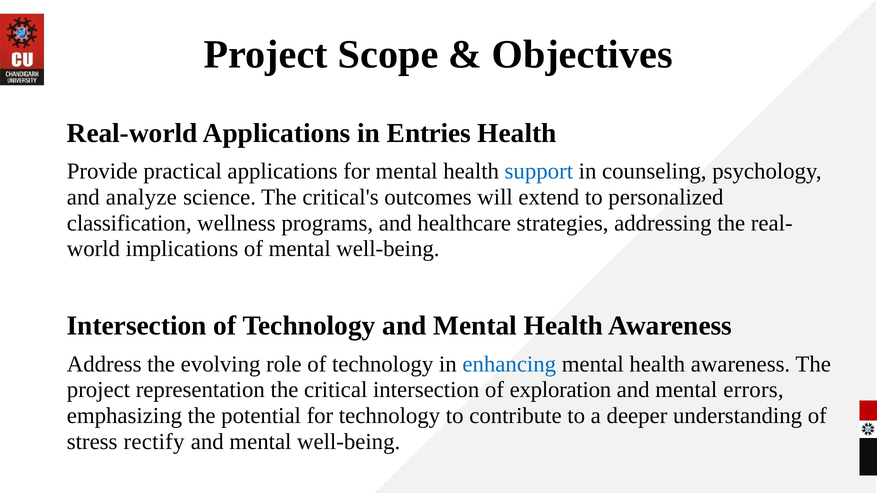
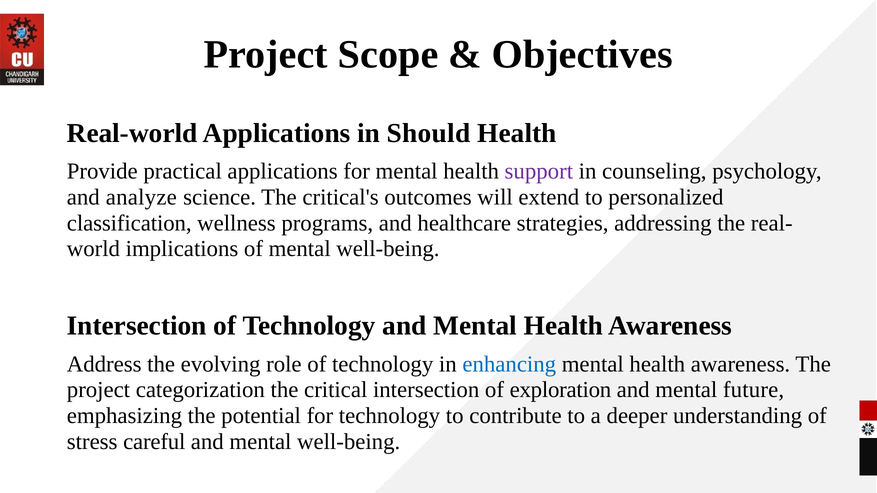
Entries: Entries -> Should (429, 133)
support colour: blue -> purple (539, 171)
representation: representation -> categorization (200, 390)
errors: errors -> future (754, 390)
rectify: rectify -> careful (154, 442)
